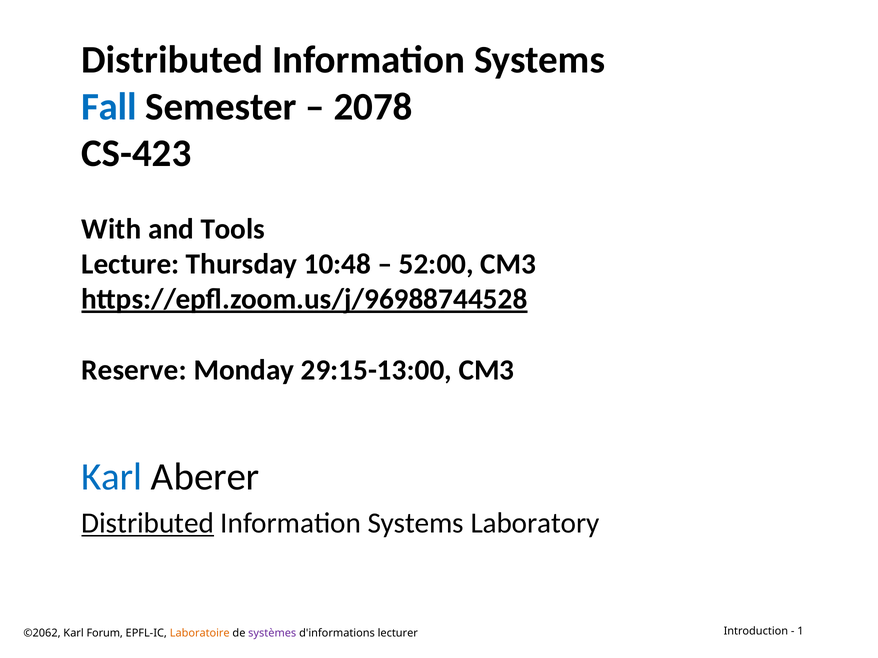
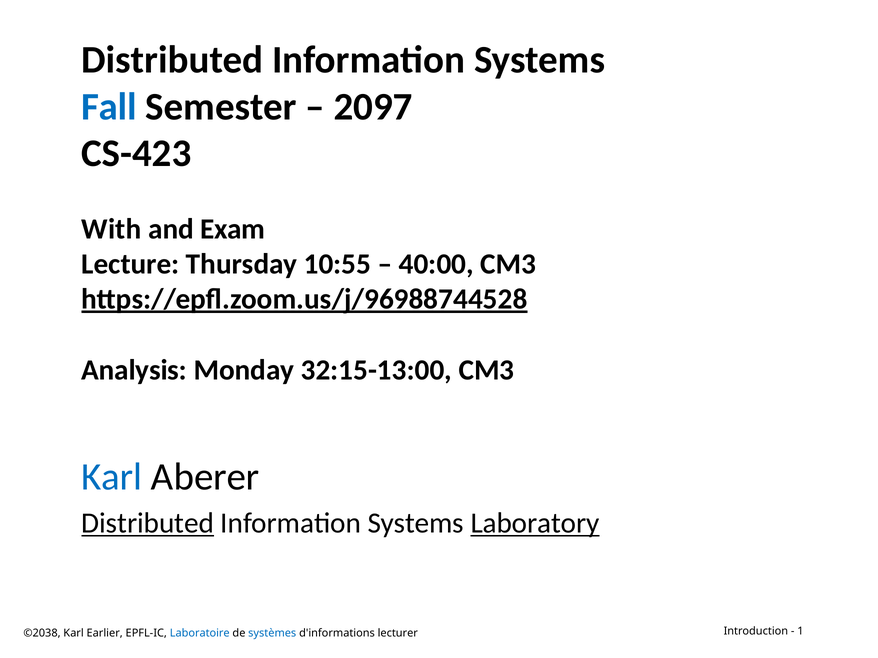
2078: 2078 -> 2097 (373, 107)
Tools: Tools -> Exam (233, 229)
10:48: 10:48 -> 10:55 (337, 264)
52:00: 52:00 -> 40:00 (436, 264)
Reserve: Reserve -> Analysis (134, 370)
29:15-13:00: 29:15-13:00 -> 32:15-13:00 (376, 370)
Laboratory underline: none -> present (535, 523)
©2062: ©2062 -> ©2038 (42, 634)
Forum: Forum -> Earlier (105, 634)
Laboratoire colour: orange -> blue (200, 634)
systèmes colour: purple -> blue (272, 634)
